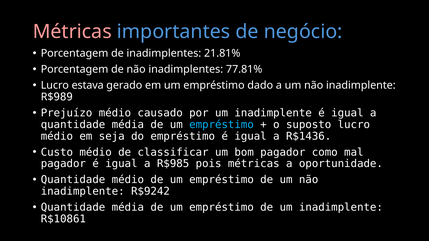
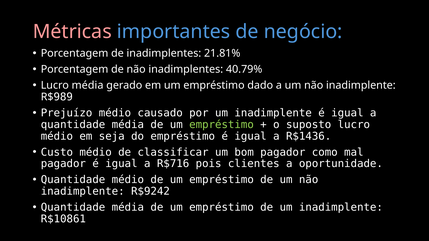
77.81%: 77.81% -> 40.79% (244, 69)
Lucro estava: estava -> média (88, 86)
empréstimo colour: light blue -> light green (222, 125)
R$985: R$985 -> R$716 (173, 164)
pois métricas: métricas -> clientes (254, 164)
